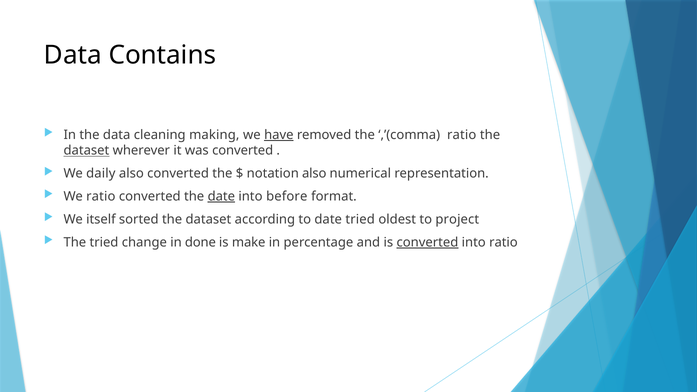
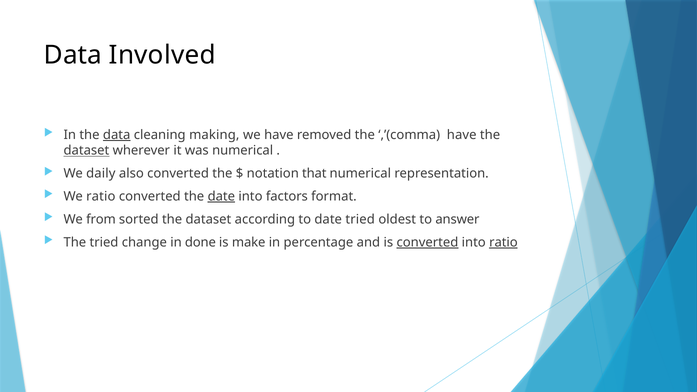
Contains: Contains -> Involved (162, 55)
data underline: none -> present (117, 135)
have underline: present -> none (279, 135)
,’(comma ratio: ratio -> have (462, 135)
was converted: converted -> numerical (243, 151)
notation also: also -> that (314, 174)
before: before -> factors (287, 196)
itself: itself -> from (101, 219)
project: project -> answer (457, 219)
ratio underline: none -> present (503, 242)
